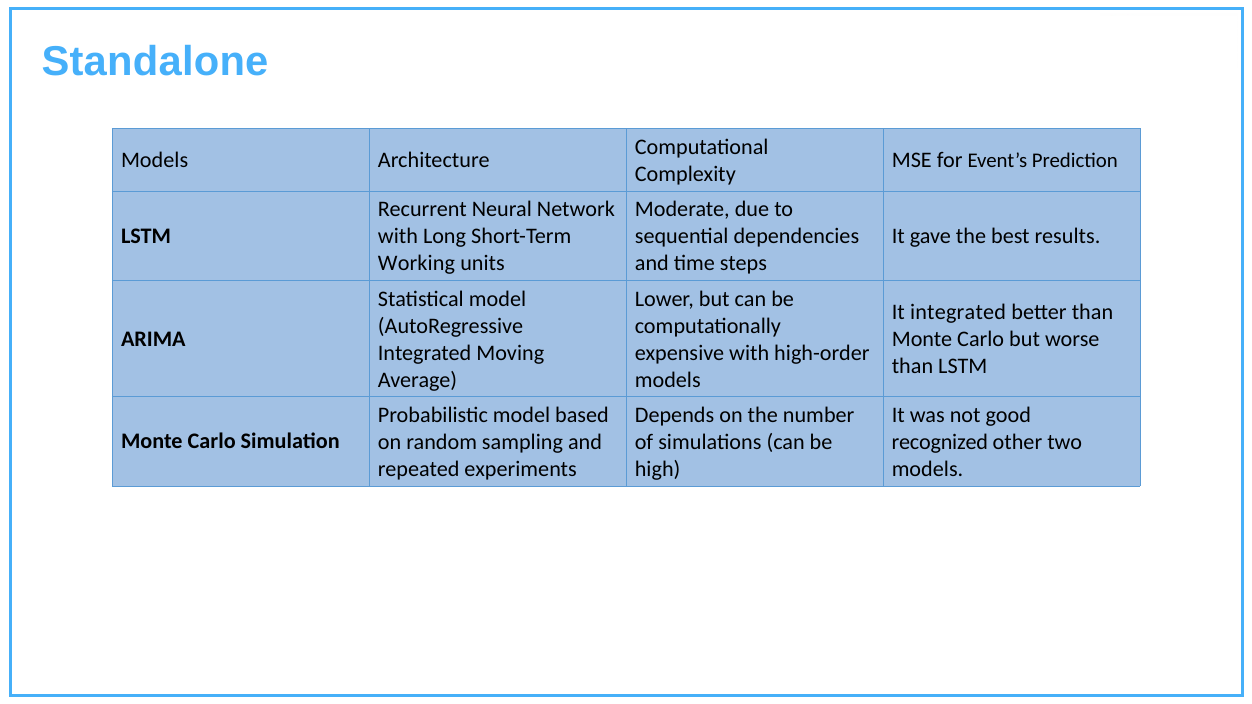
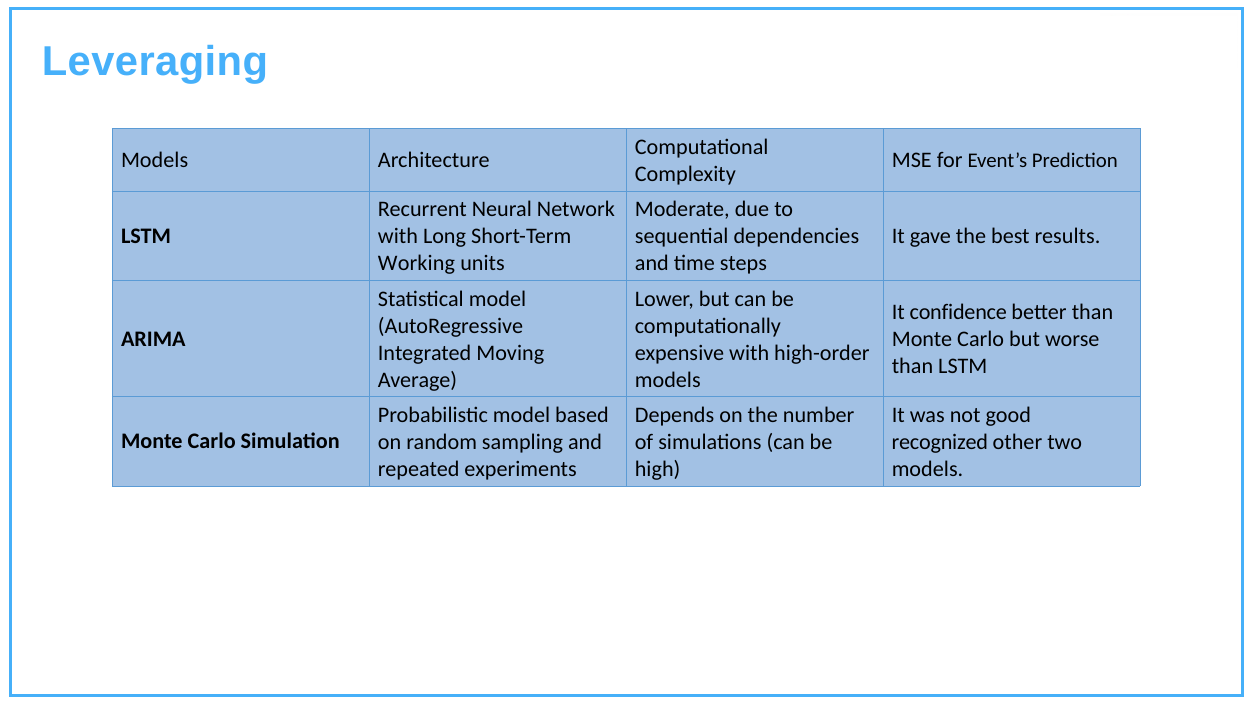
Standalone: Standalone -> Leveraging (155, 62)
It integrated: integrated -> confidence (958, 312)
